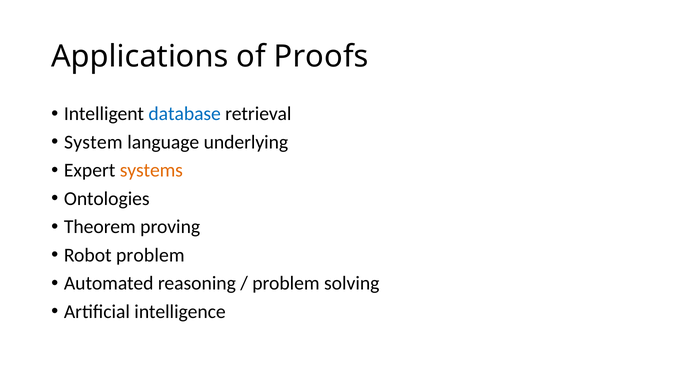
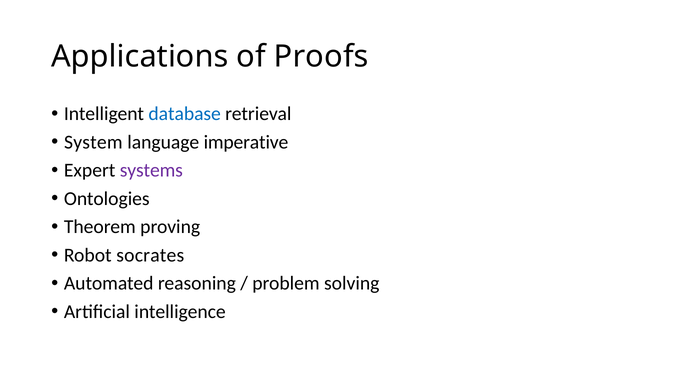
underlying: underlying -> imperative (246, 142)
systems colour: orange -> purple (151, 170)
Robot problem: problem -> socrates (150, 255)
